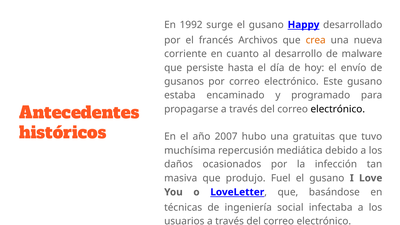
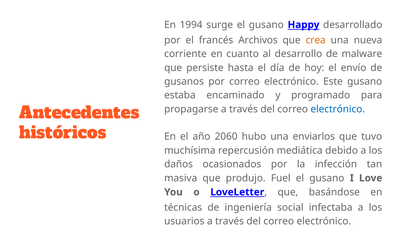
1992: 1992 -> 1994 (191, 25)
electrónico colour: black -> blue (338, 109)
2007: 2007 -> 2060 (226, 137)
gratuitas: gratuitas -> enviarlos (314, 137)
